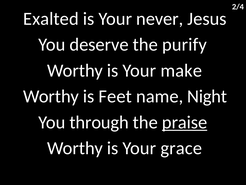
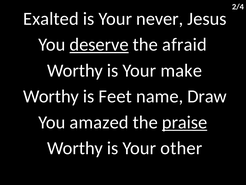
deserve underline: none -> present (99, 44)
purify: purify -> afraid (184, 44)
Night: Night -> Draw (207, 96)
through: through -> amazed (99, 122)
grace: grace -> other (181, 148)
